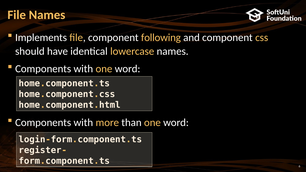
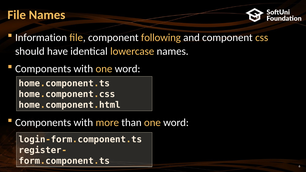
Implements: Implements -> Information (41, 38)
